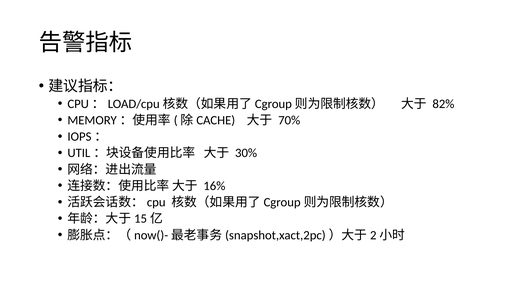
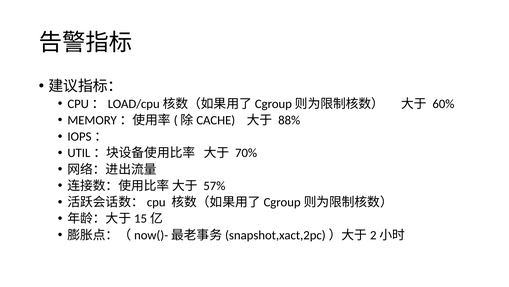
82%: 82% -> 60% (443, 104)
70%: 70% -> 88% (289, 120)
30%: 30% -> 70% (246, 153)
16%: 16% -> 57% (214, 185)
